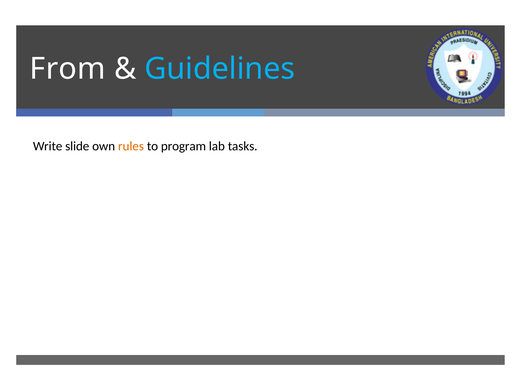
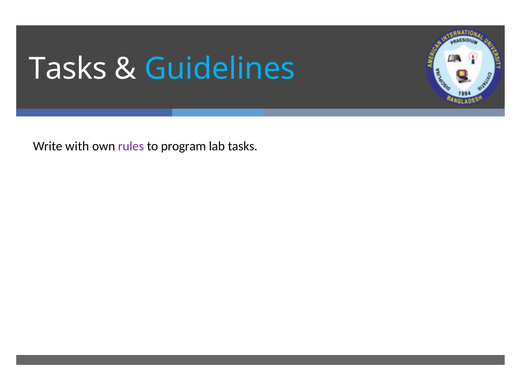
From: From -> Tasks (68, 69)
slide: slide -> with (77, 146)
rules colour: orange -> purple (131, 146)
